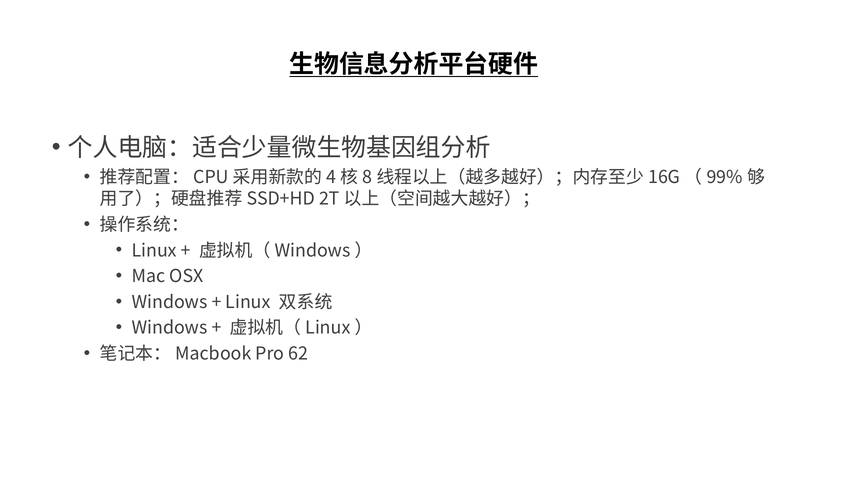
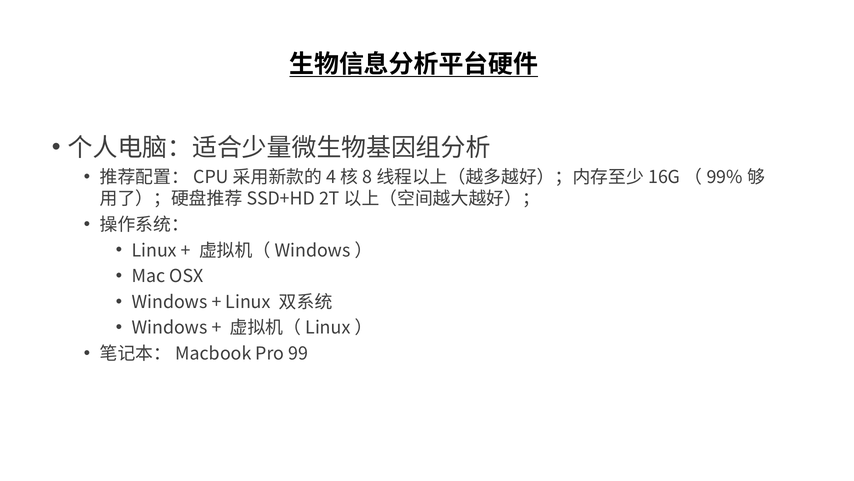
62: 62 -> 99 (298, 353)
